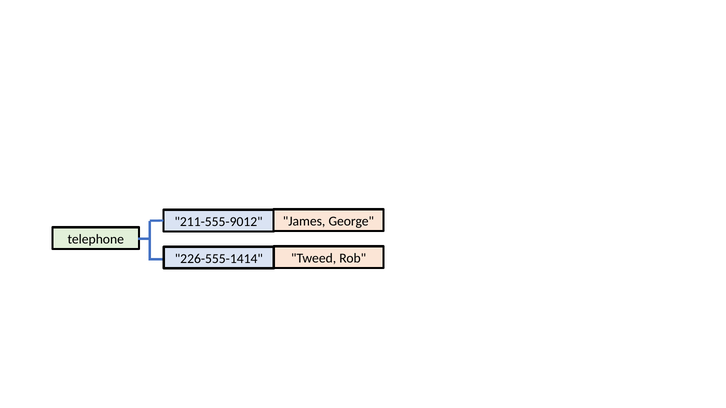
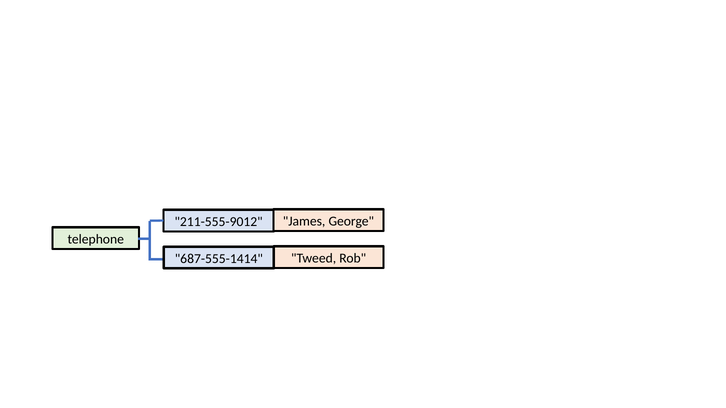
226-555-1414: 226-555-1414 -> 687-555-1414 (219, 259)
